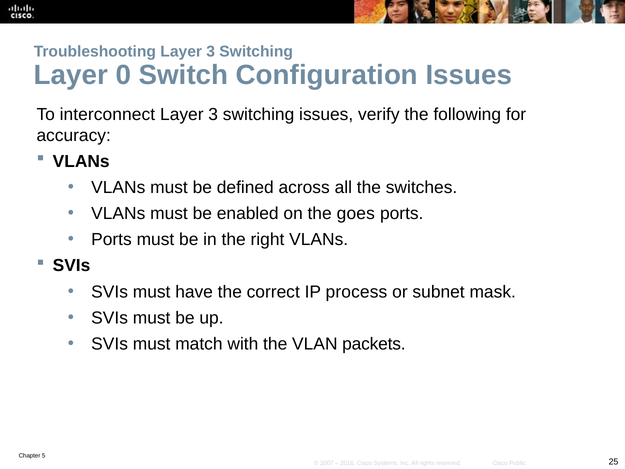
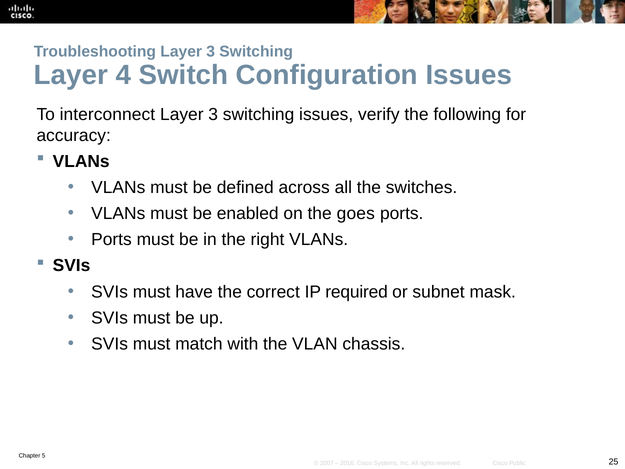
0: 0 -> 4 (123, 75)
process: process -> required (357, 292)
packets: packets -> chassis (374, 344)
